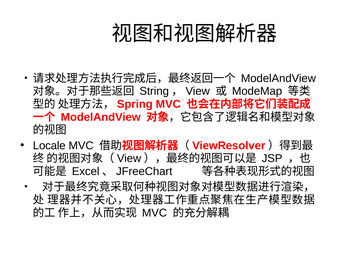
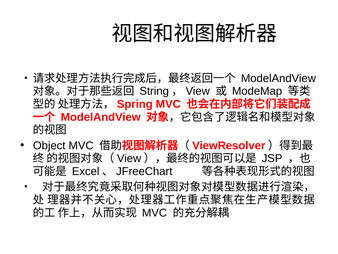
Locale: Locale -> Object (49, 145)
